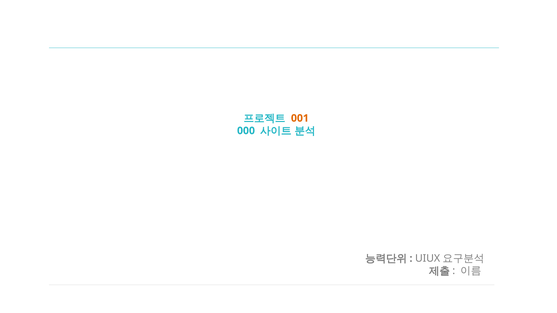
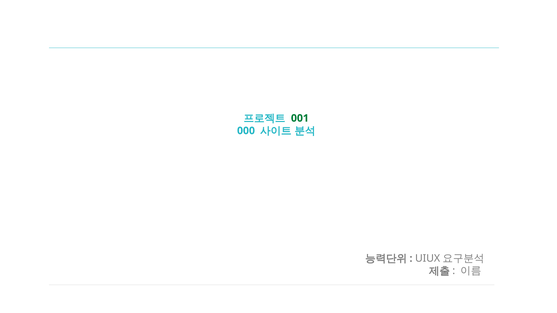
001 colour: orange -> green (300, 118)
